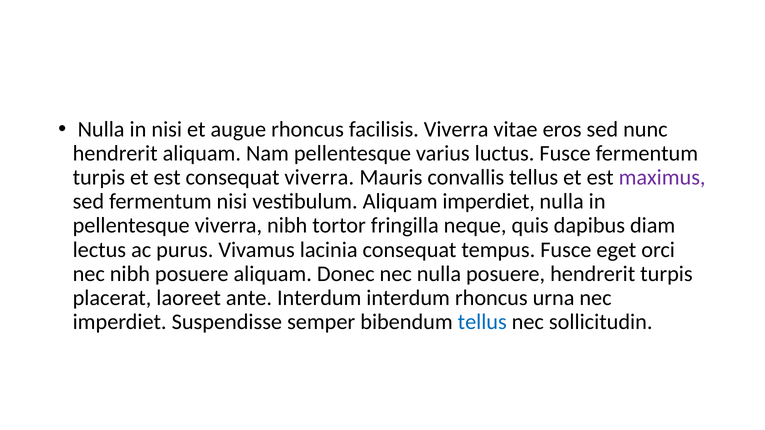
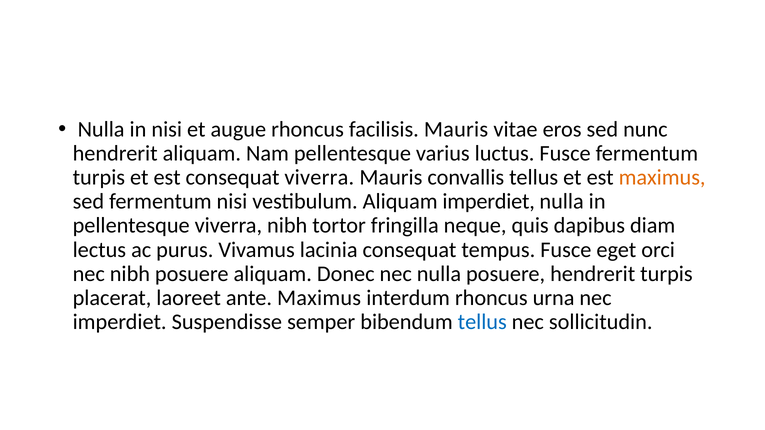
facilisis Viverra: Viverra -> Mauris (456, 129)
maximus colour: purple -> orange (662, 178)
ante Interdum: Interdum -> Maximus (319, 298)
